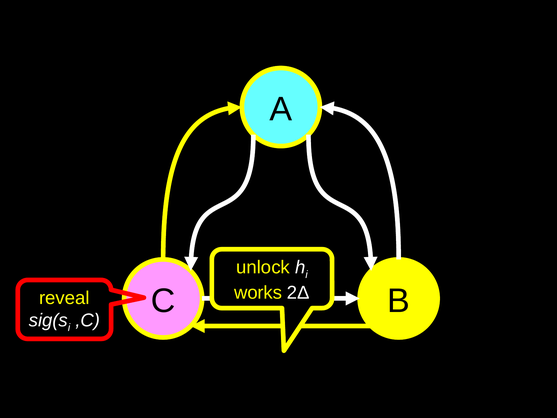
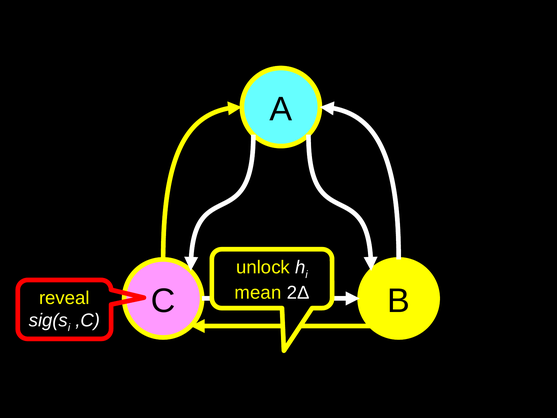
works: works -> mean (258, 292)
